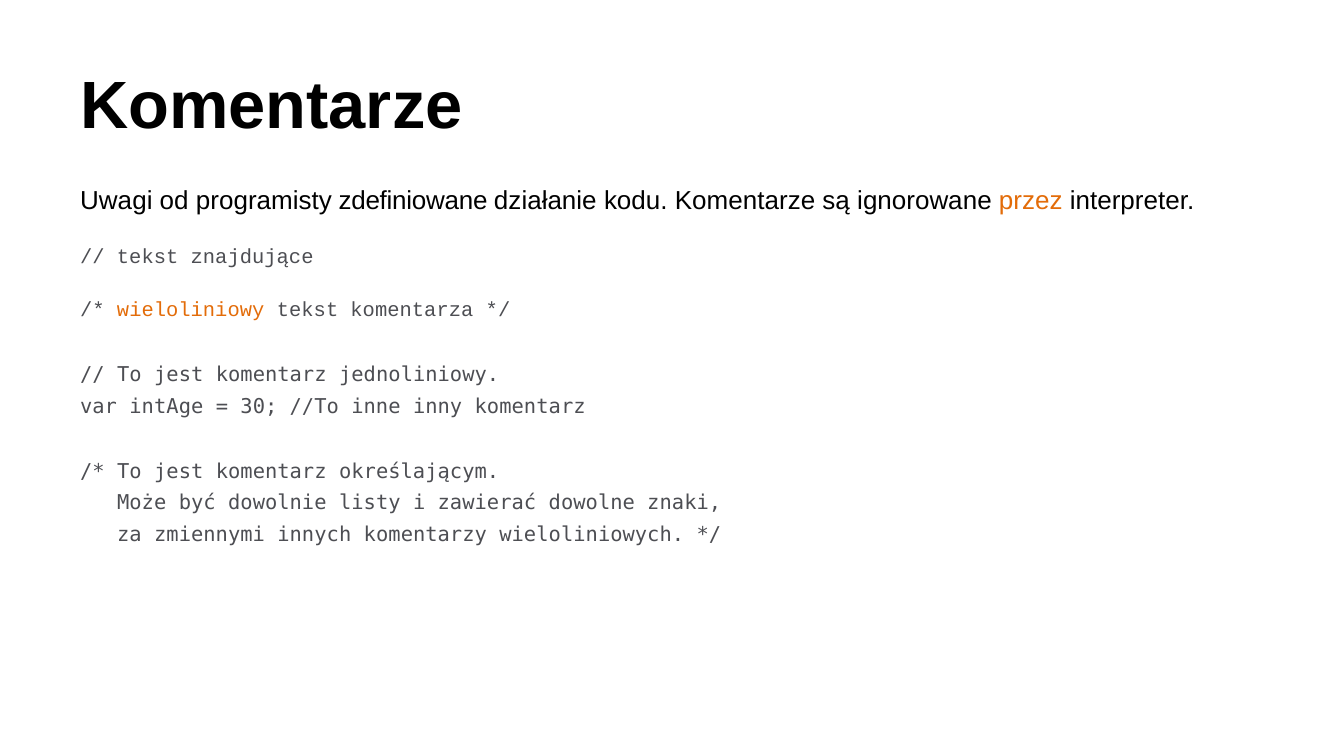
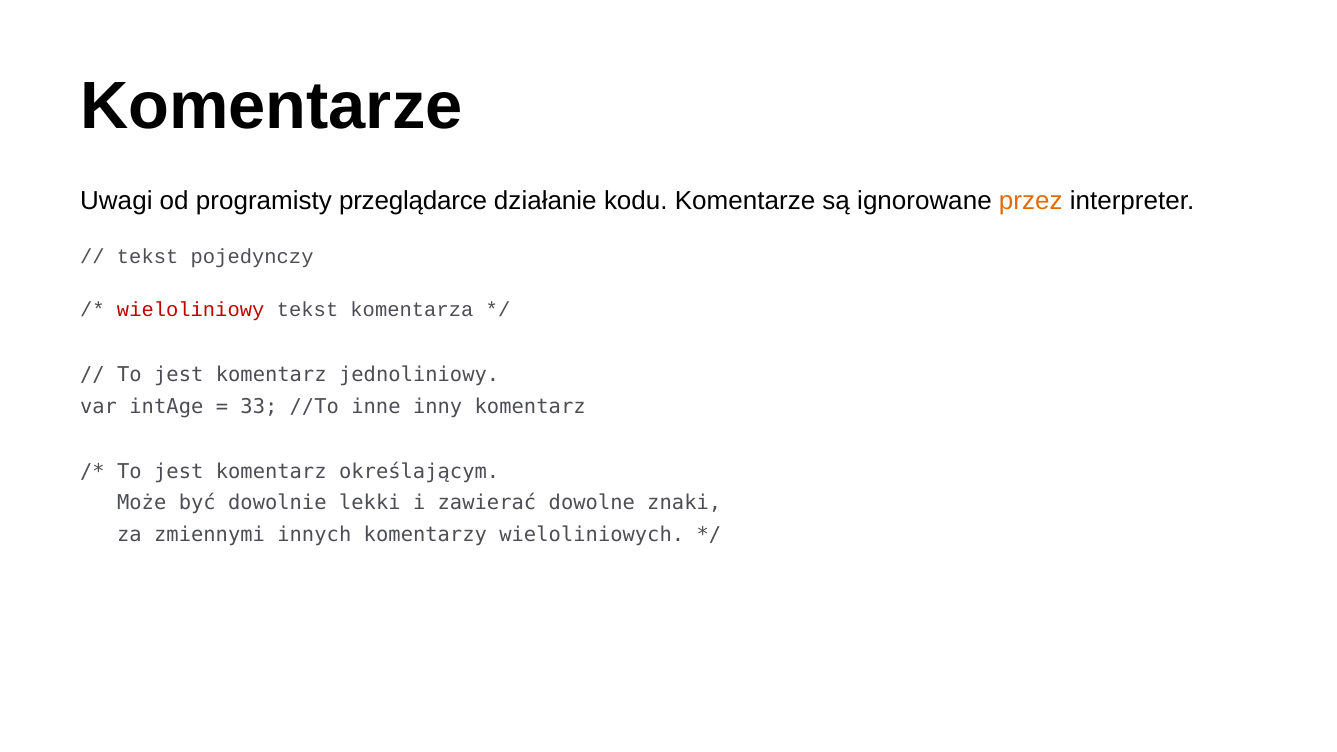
zdefiniowane: zdefiniowane -> przeglądarce (413, 200)
znajdujące: znajdujące -> pojedynczy (252, 257)
wieloliniowy colour: orange -> red (191, 310)
30: 30 -> 33 (259, 407)
listy: listy -> lekki (370, 503)
